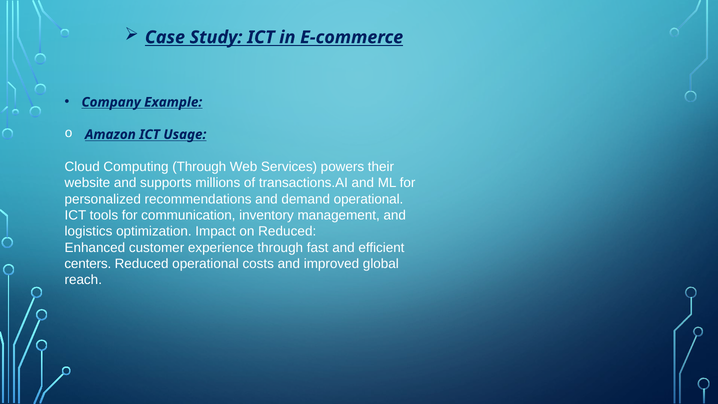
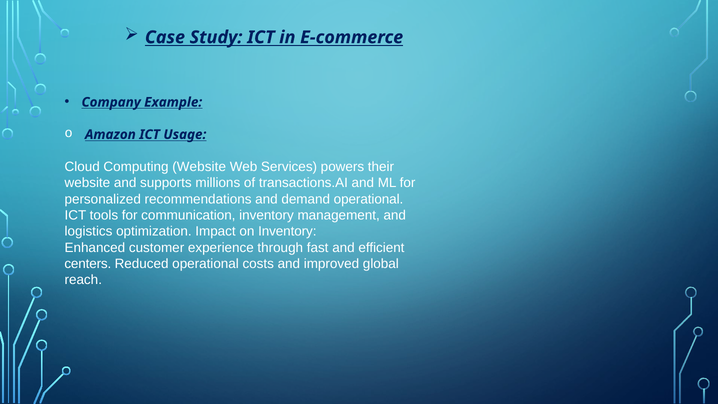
Computing Through: Through -> Website (199, 167)
on Reduced: Reduced -> Inventory (287, 231)
